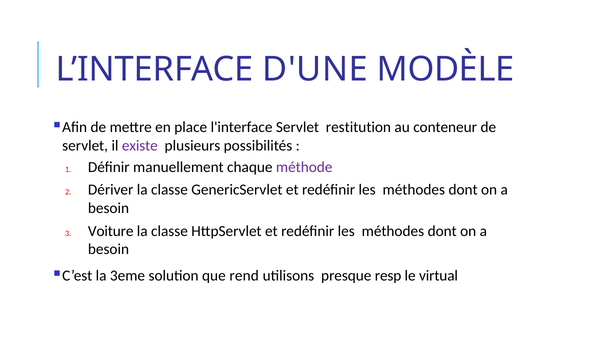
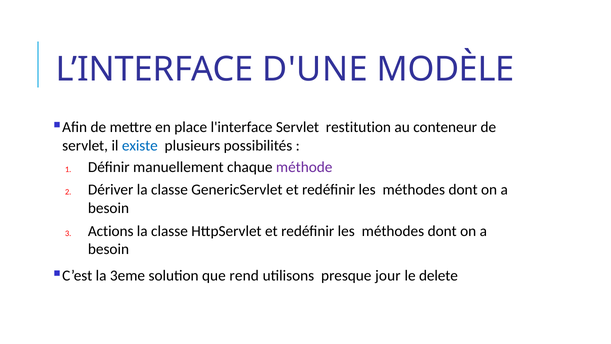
existe colour: purple -> blue (140, 145)
Voiture: Voiture -> Actions (111, 231)
resp: resp -> jour (388, 276)
virtual: virtual -> delete (438, 276)
